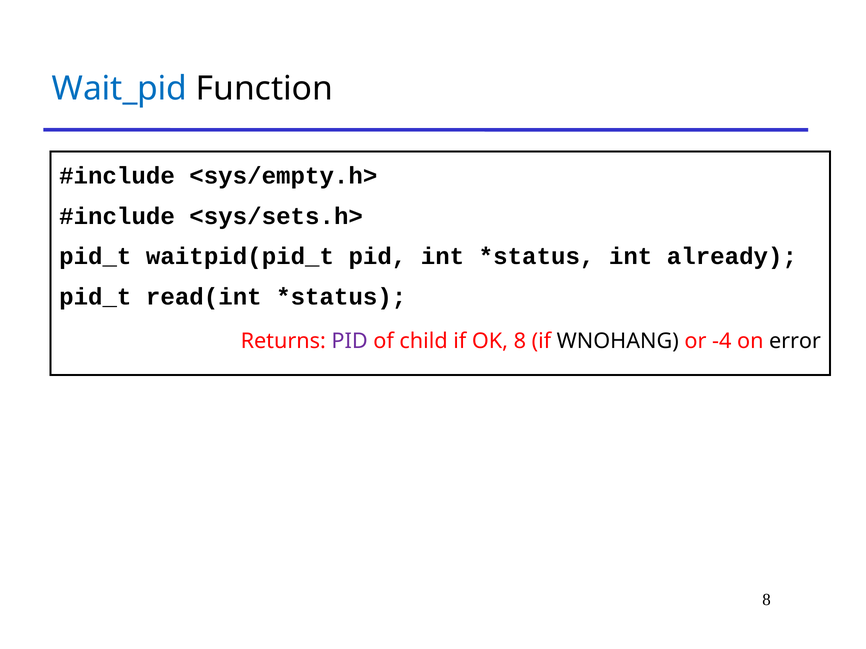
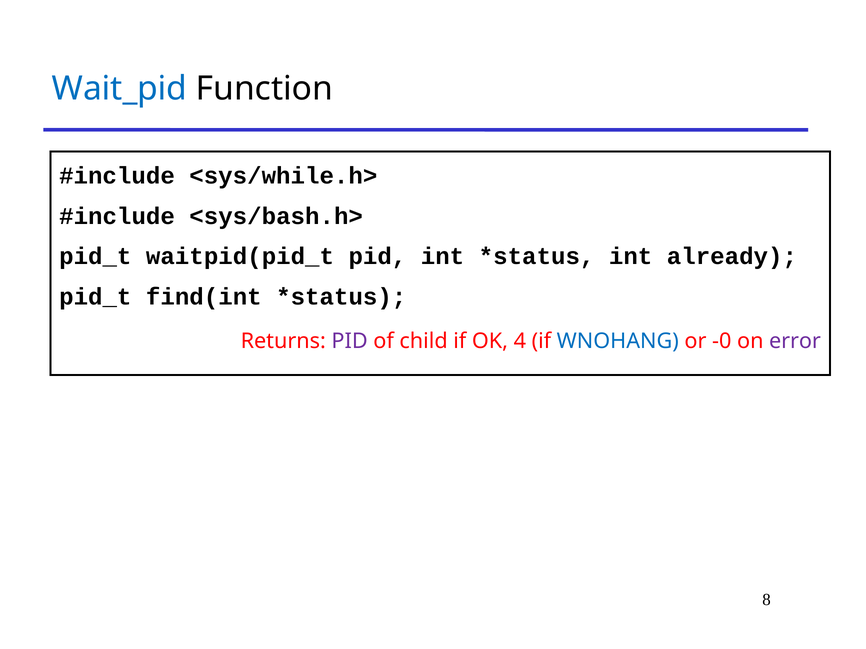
<sys/empty.h>: <sys/empty.h> -> <sys/while.h> (283, 176)
<sys/sets.h>: <sys/sets.h> -> <sys/bash.h> (276, 216)
read(int: read(int -> find(int (204, 297)
OK 8: 8 -> 4 (520, 341)
WNOHANG colour: black -> blue (618, 341)
-4: -4 -> -0 (722, 341)
error colour: black -> purple (795, 341)
